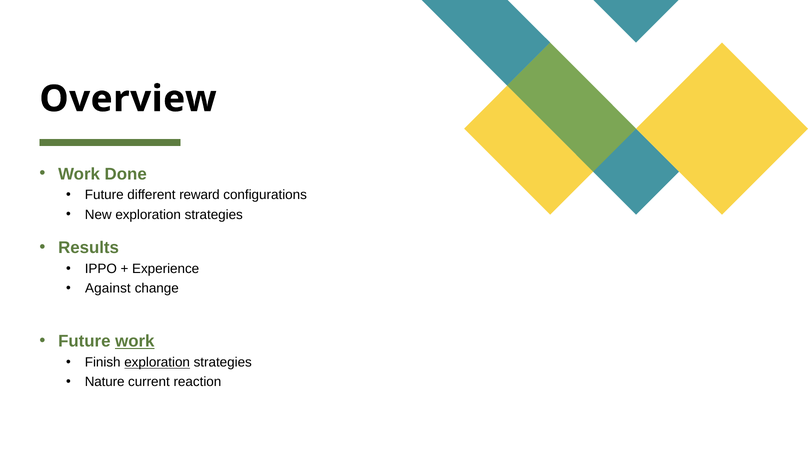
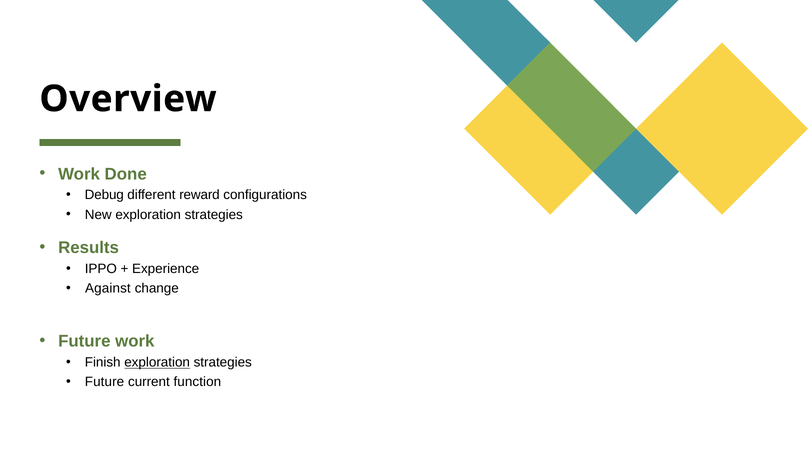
Future: Future -> Debug (104, 195)
work underline: present -> none (135, 341)
Nature: Nature -> Future (105, 382)
reaction: reaction -> function (197, 382)
